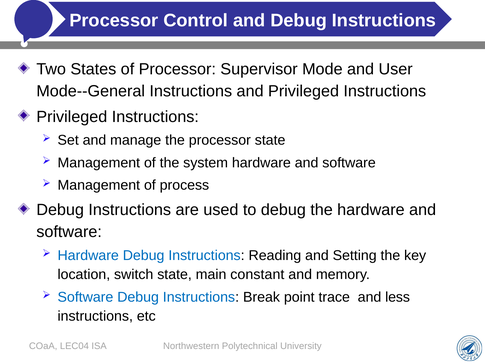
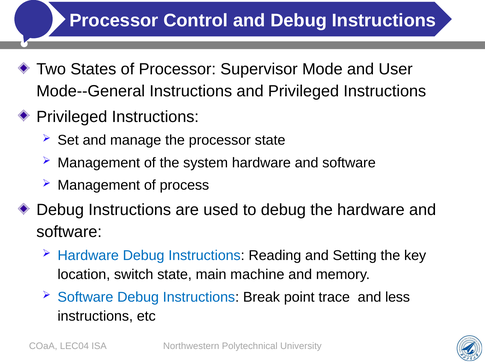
constant: constant -> machine (257, 274)
